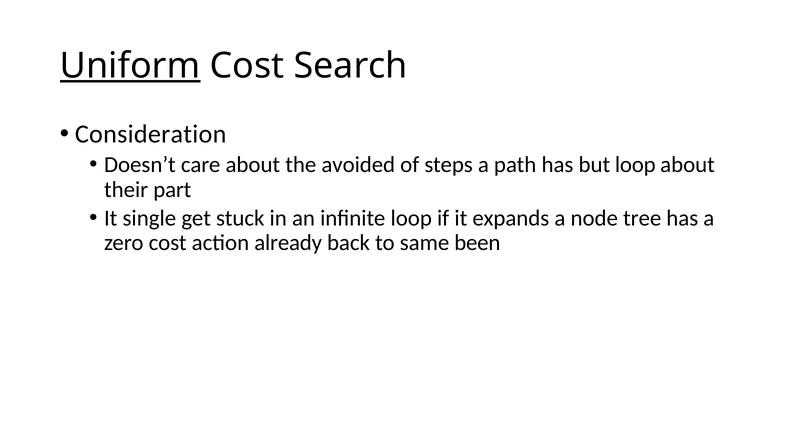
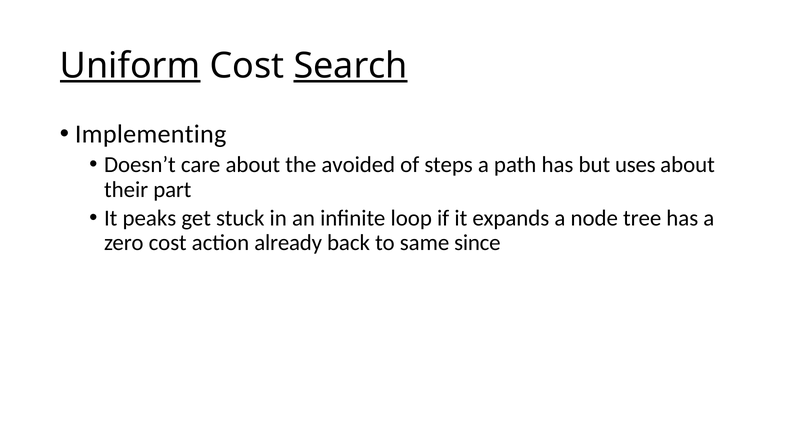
Search underline: none -> present (351, 66)
Consideration: Consideration -> Implementing (151, 134)
but loop: loop -> uses (635, 165)
single: single -> peaks (149, 218)
been: been -> since (477, 243)
